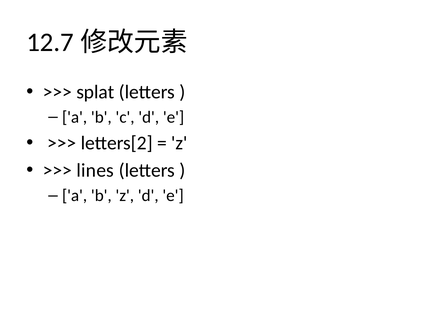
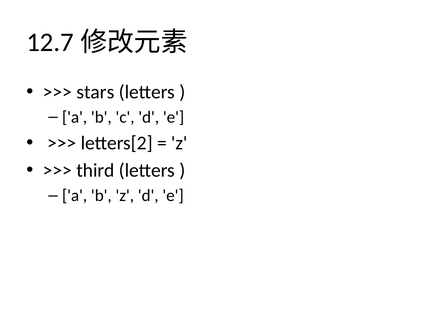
splat: splat -> stars (95, 92)
lines: lines -> third (95, 171)
